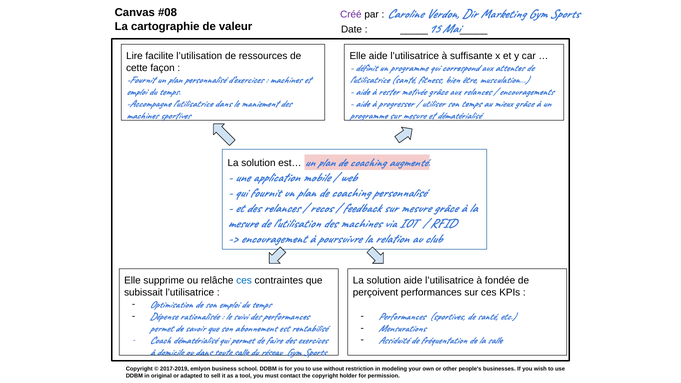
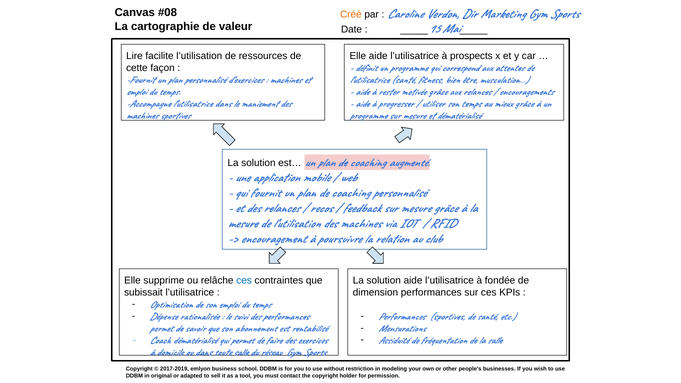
Créé colour: purple -> orange (351, 15)
suffisante: suffisante -> prospects (471, 56)
perçoivent: perçoivent -> dimension (375, 293)
